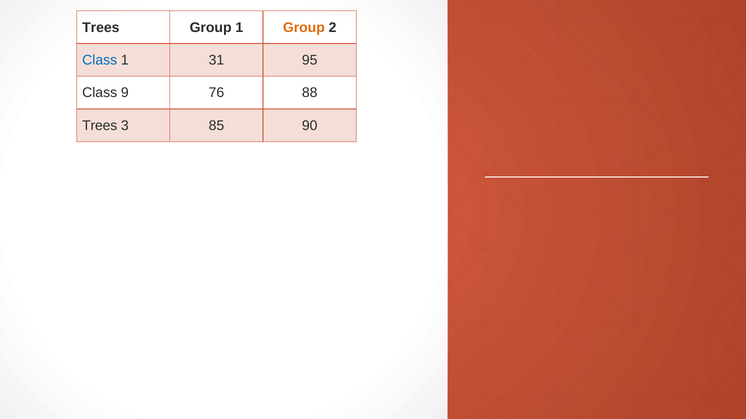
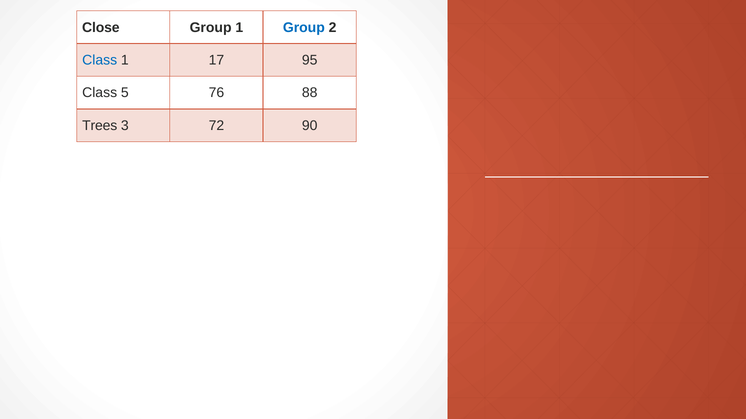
Trees: Trees -> Close (101, 27)
Group colour: orange -> blue (304, 27)
31: 31 -> 17 (216, 60)
9: 9 -> 5 (125, 93)
85: 85 -> 72 (216, 126)
